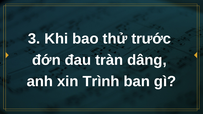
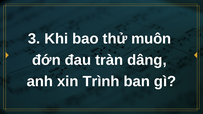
trước: trước -> muôn (151, 39)
